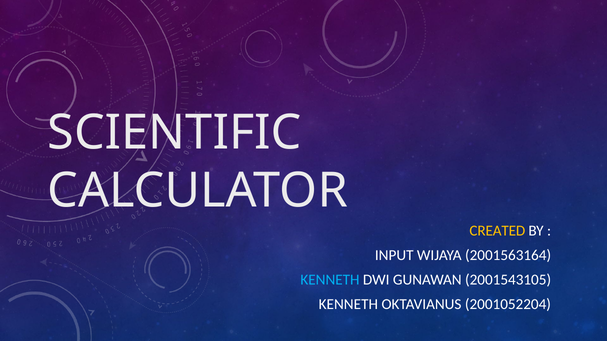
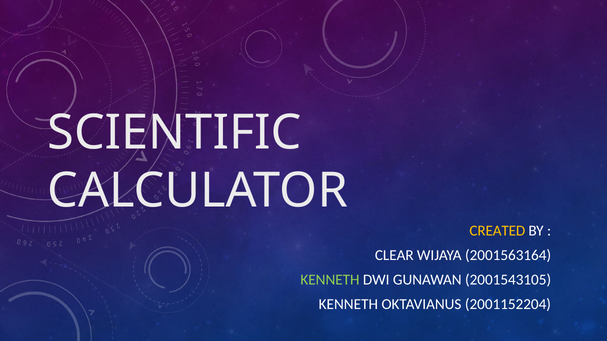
INPUT: INPUT -> CLEAR (394, 255)
KENNETH colour: light blue -> light green (330, 280)
2001052204: 2001052204 -> 2001152204 (508, 304)
